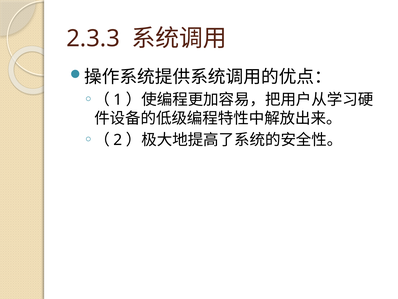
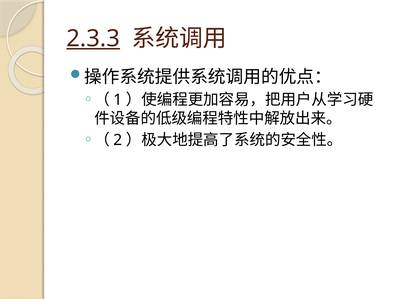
2.3.3 underline: none -> present (93, 38)
